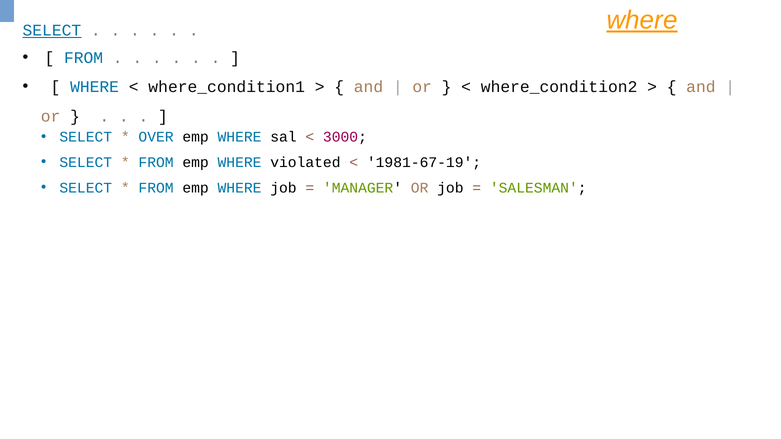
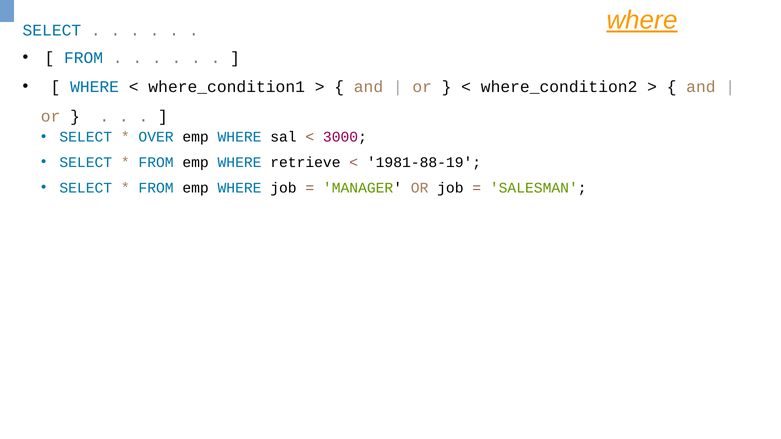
SELECT underline: present -> none (52, 30)
violated: violated -> retrieve (305, 163)
1981-67-19: 1981-67-19 -> 1981-88-19 (424, 163)
